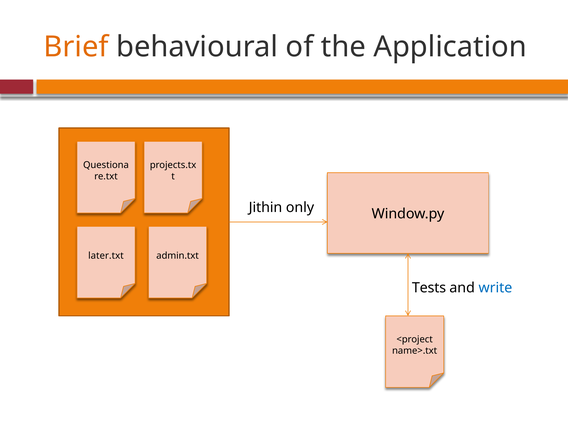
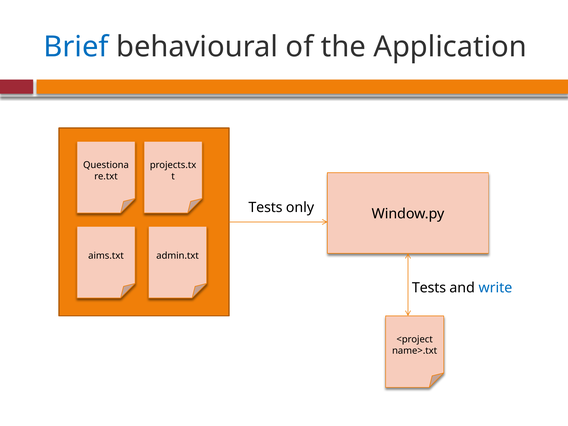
Brief colour: orange -> blue (76, 47)
Jithin: Jithin -> Tests (266, 207)
later.txt: later.txt -> aims.txt (106, 256)
